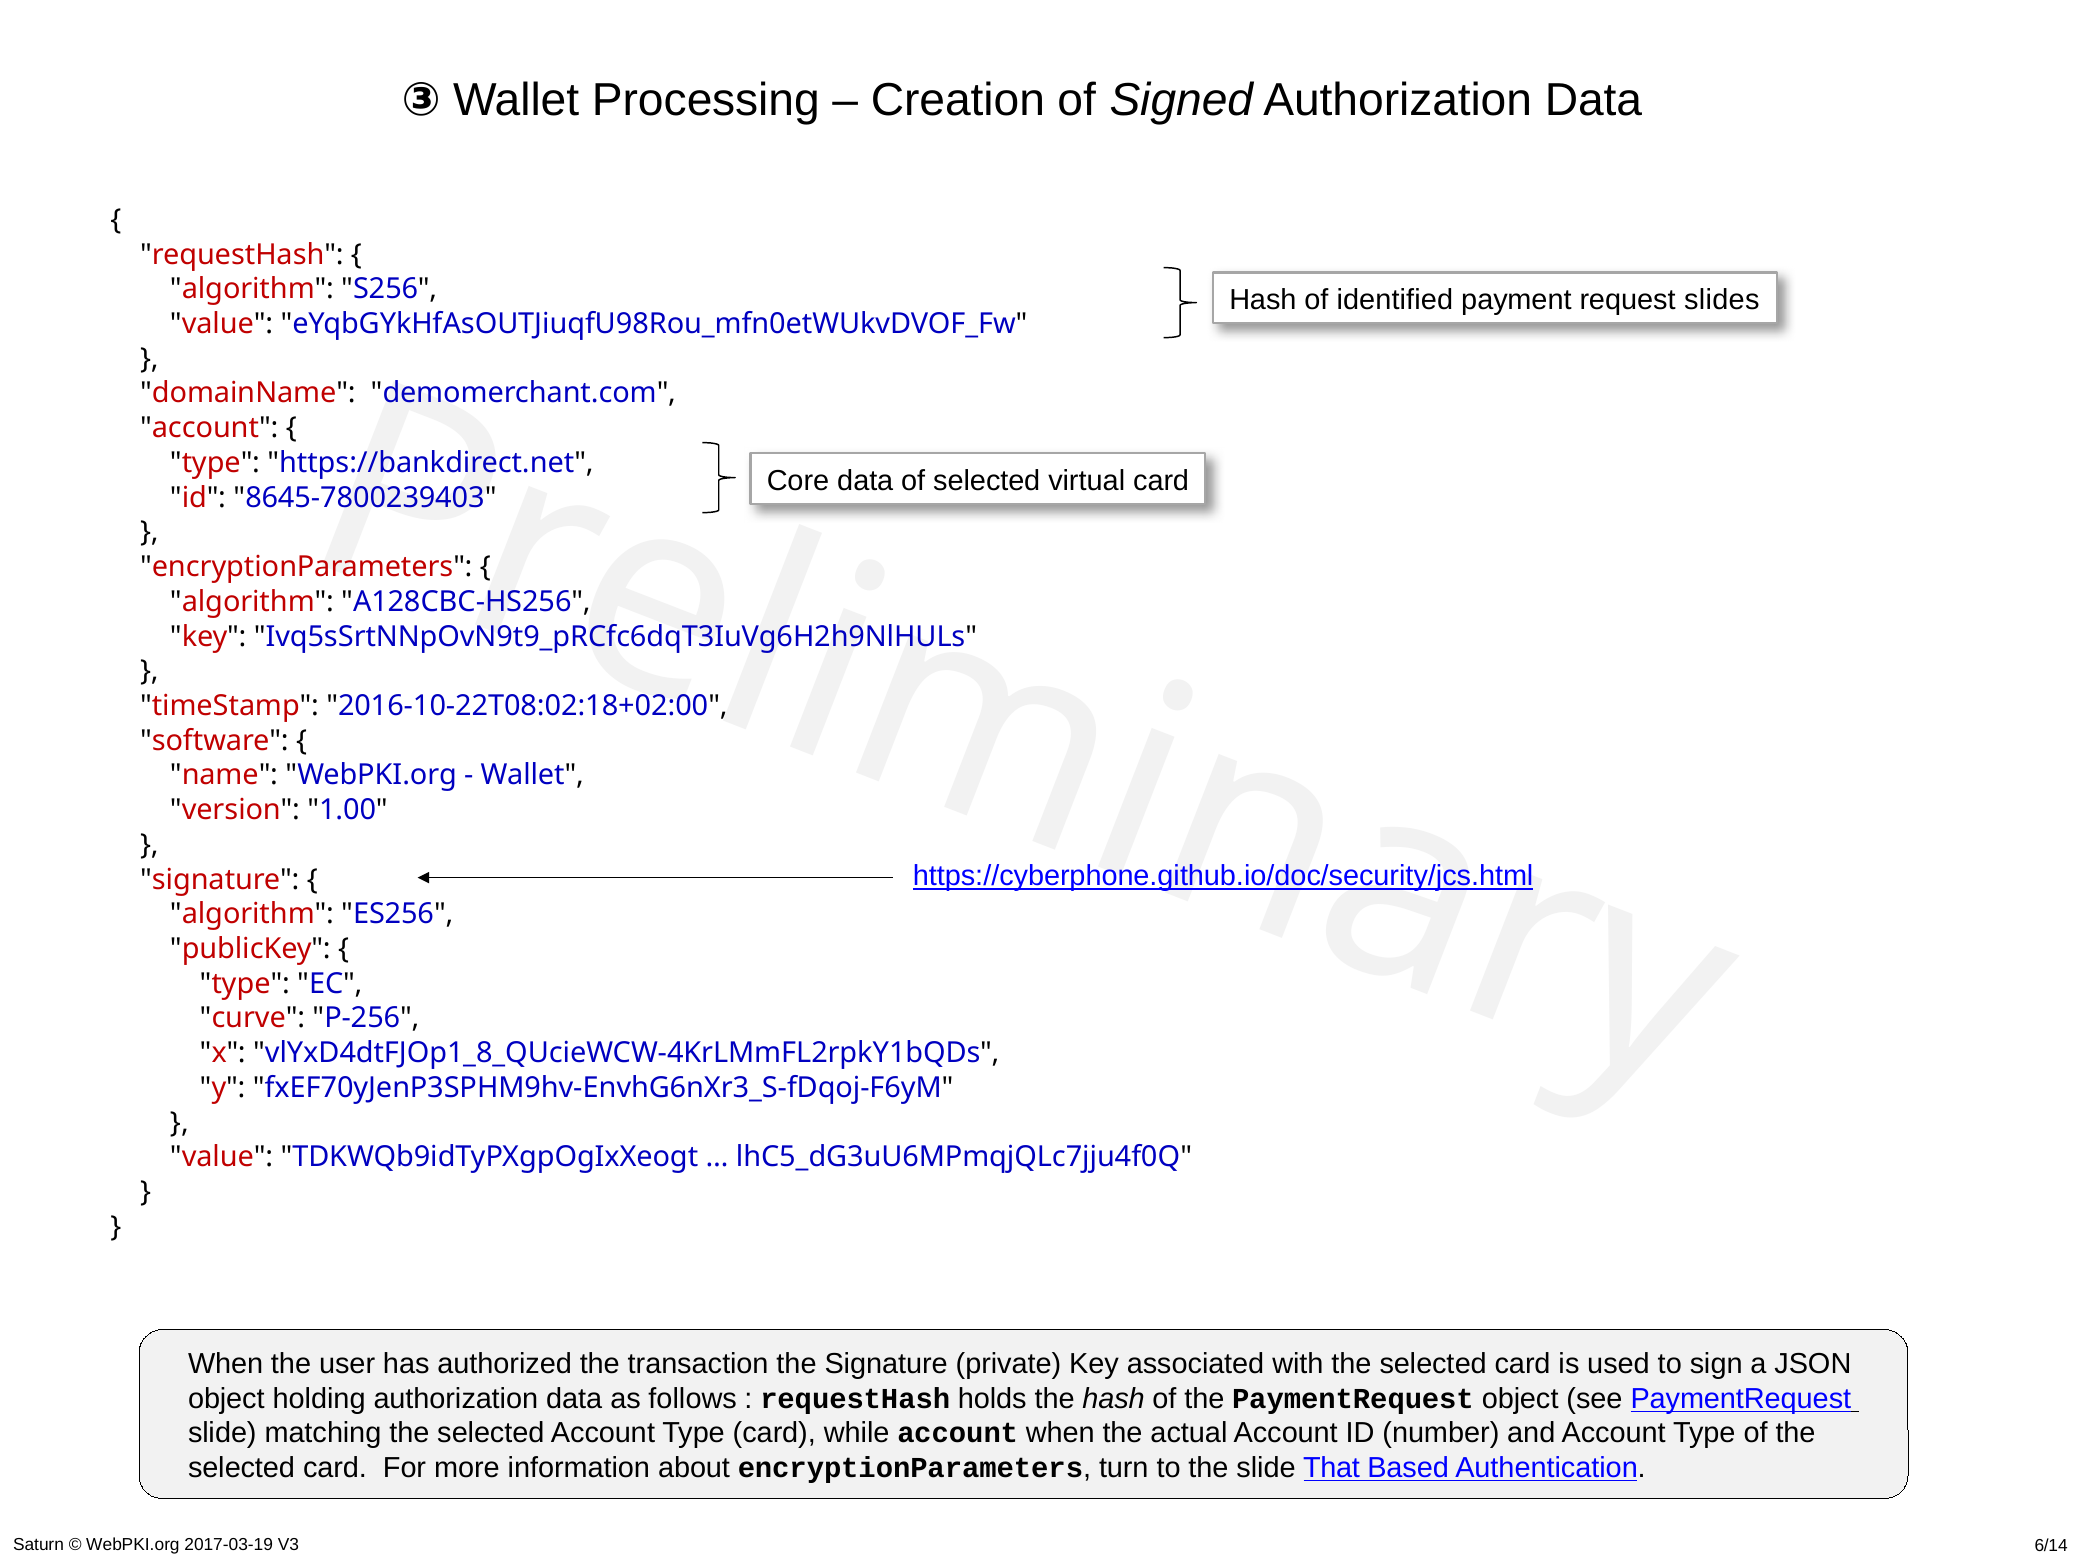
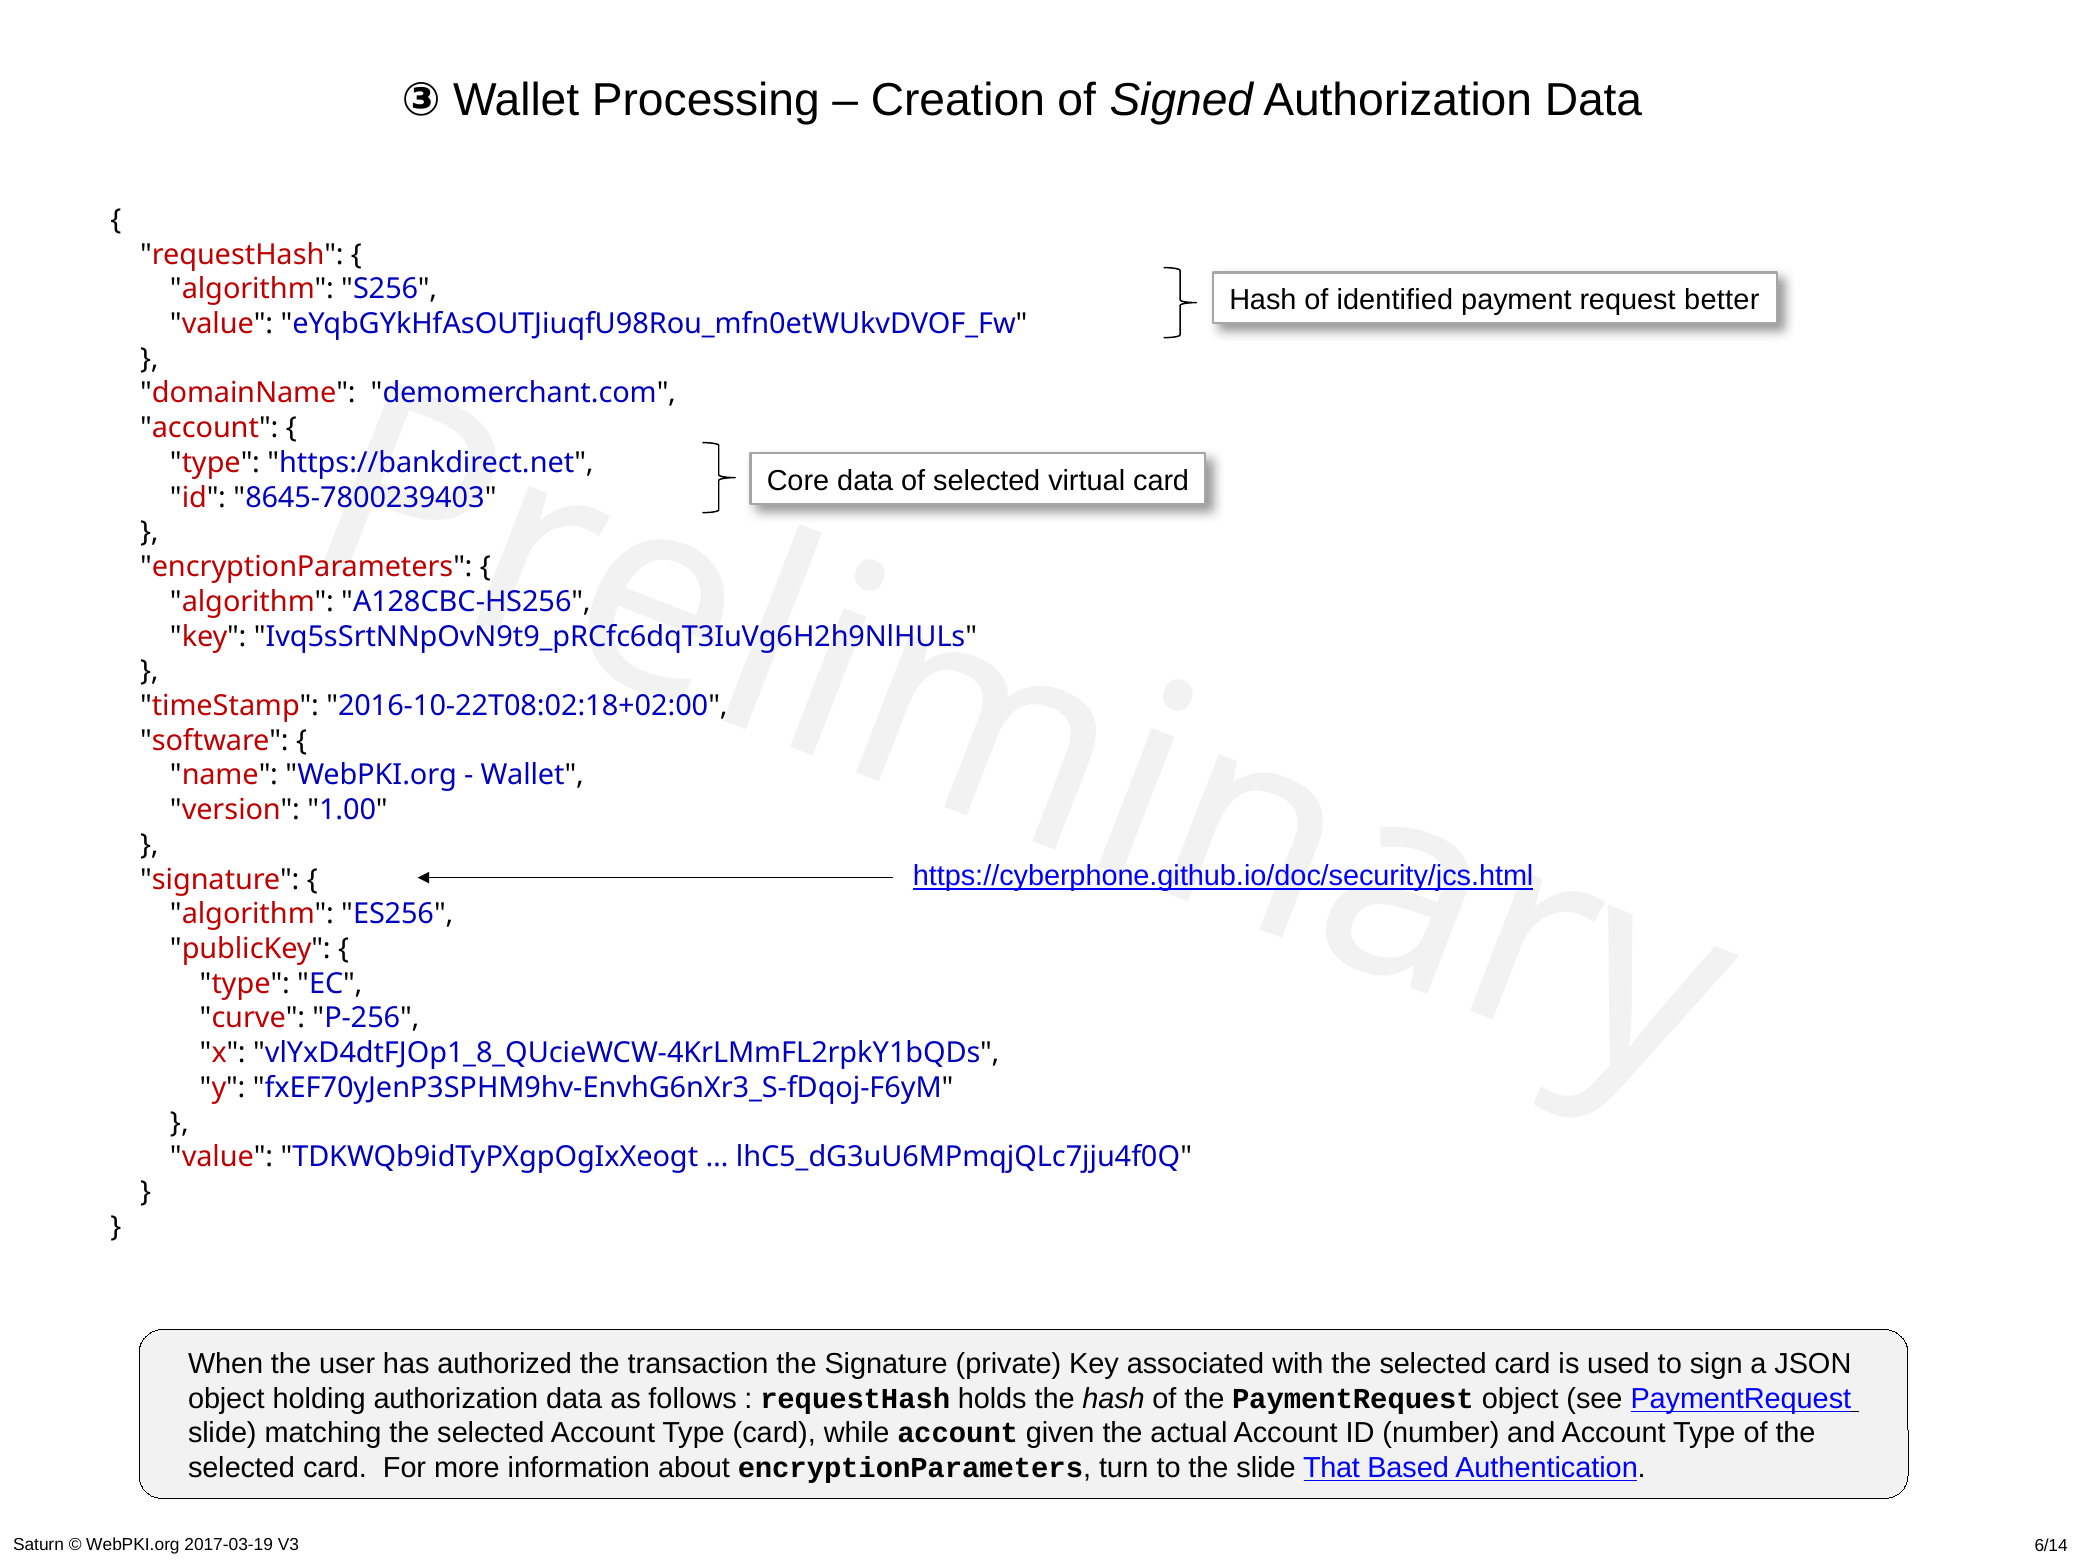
slides: slides -> better (1722, 300)
account when: when -> given (1060, 1433)
